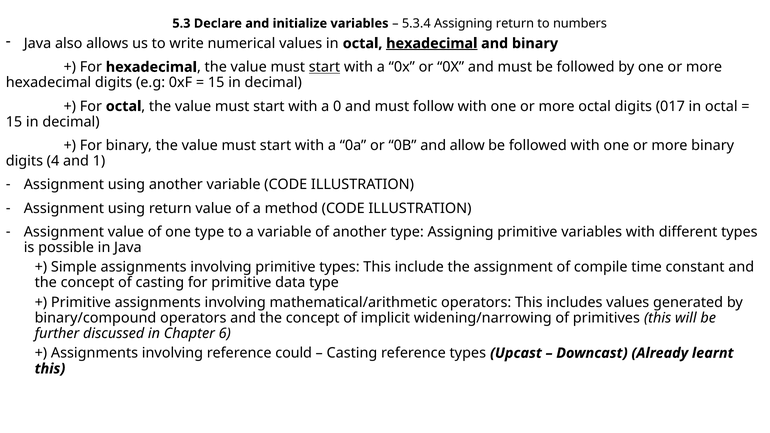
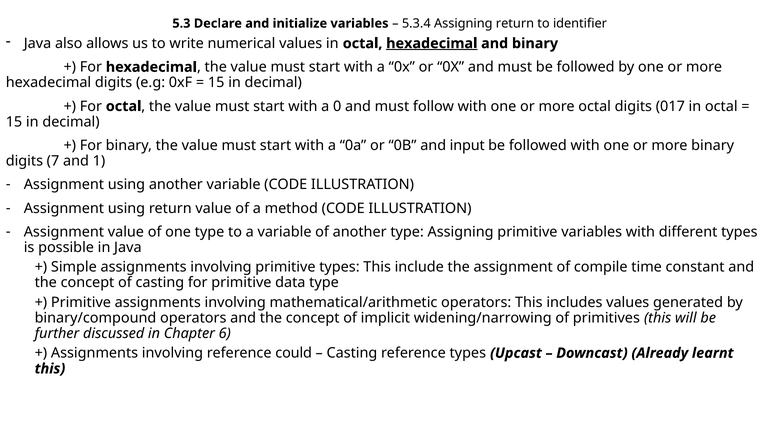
numbers: numbers -> identifier (580, 23)
start underline: present -> none (324, 67)
allow: allow -> input (467, 146)
4: 4 -> 7 (53, 161)
